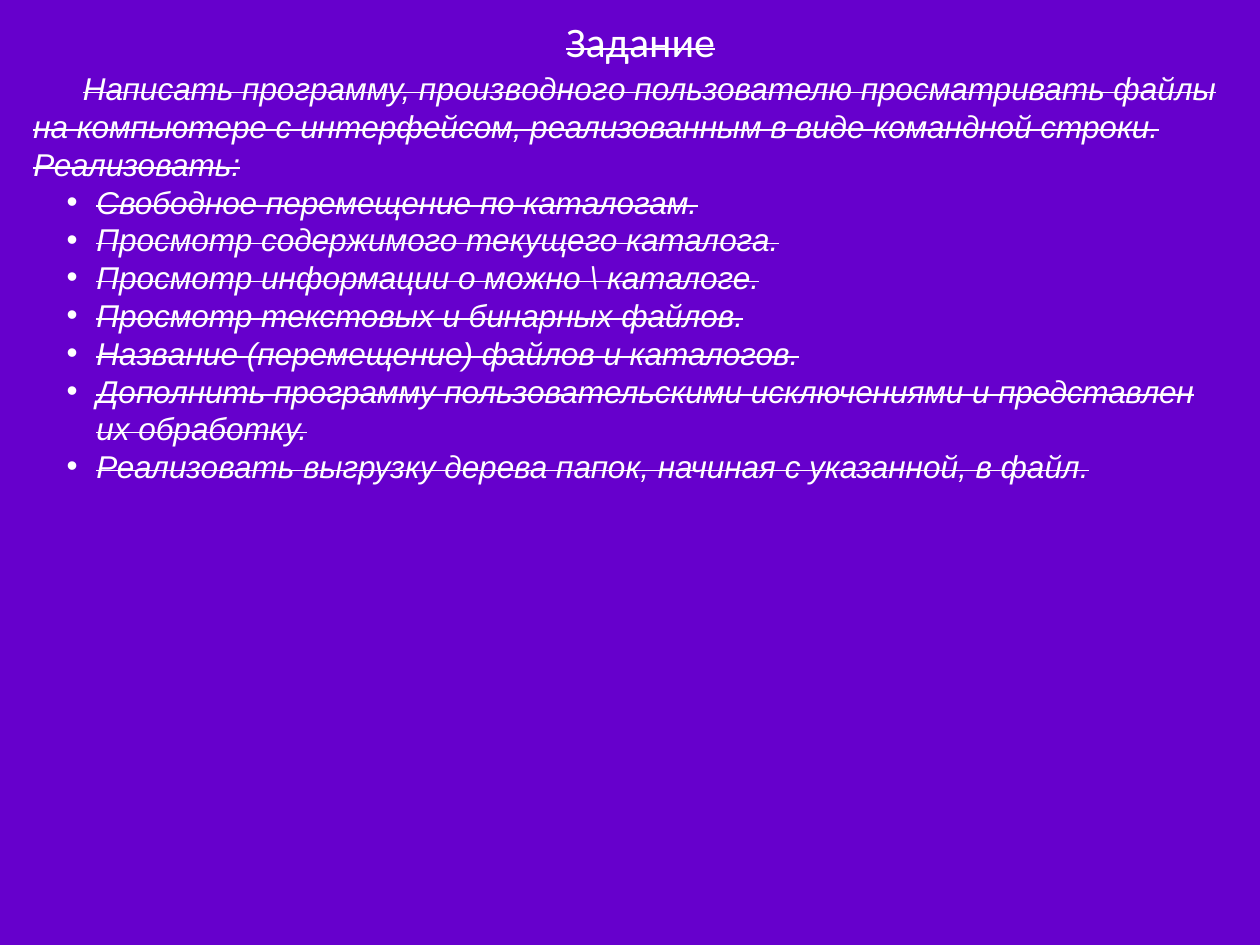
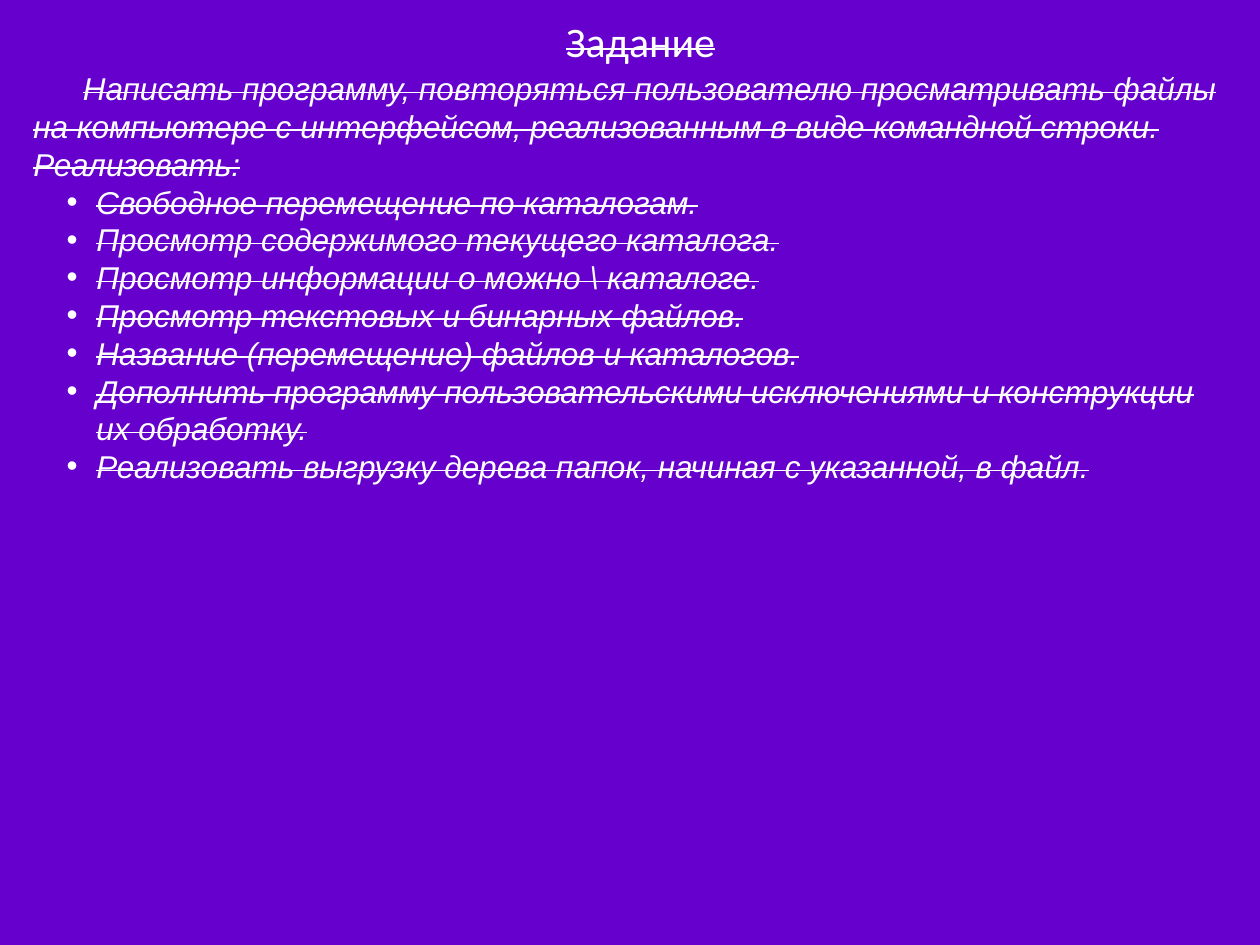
производного: производного -> повторяться (522, 90)
представлен: представлен -> конструкции (1096, 393)
